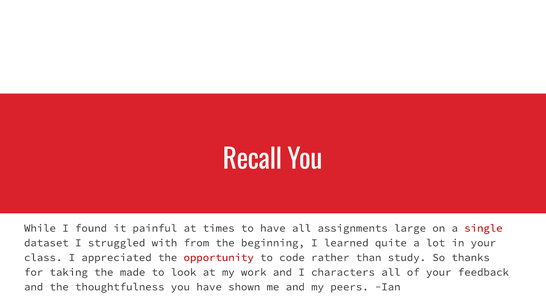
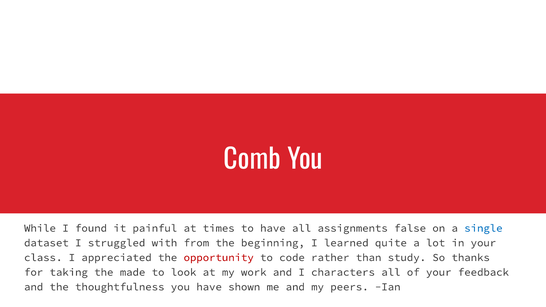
Recall: Recall -> Comb (252, 160)
large: large -> false (410, 228)
single colour: red -> blue (483, 228)
